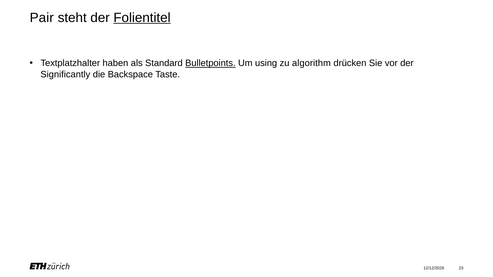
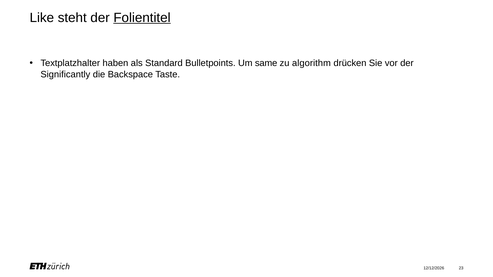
Pair: Pair -> Like (42, 18)
Bulletpoints underline: present -> none (210, 63)
using: using -> same (266, 63)
